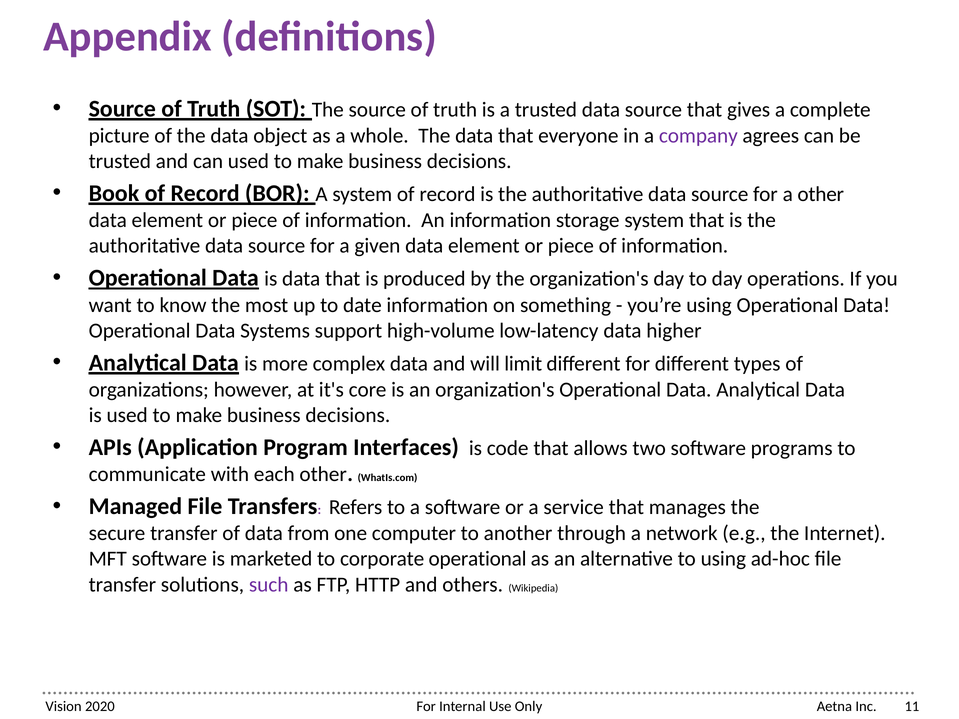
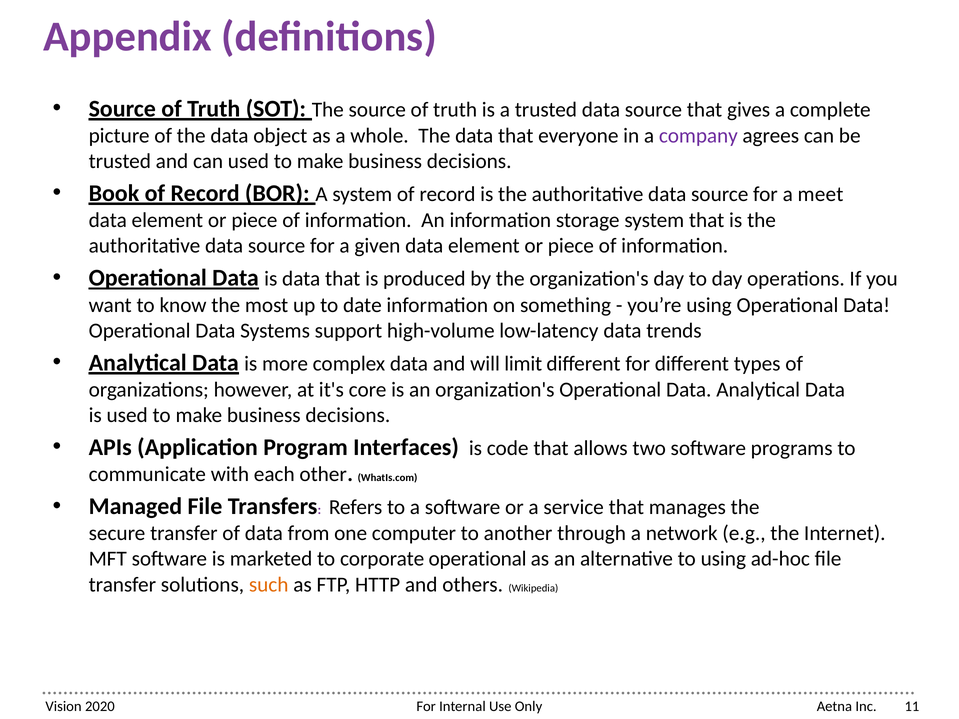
a other: other -> meet (821, 194)
higher: higher -> trends (674, 331)
such colour: purple -> orange (269, 585)
